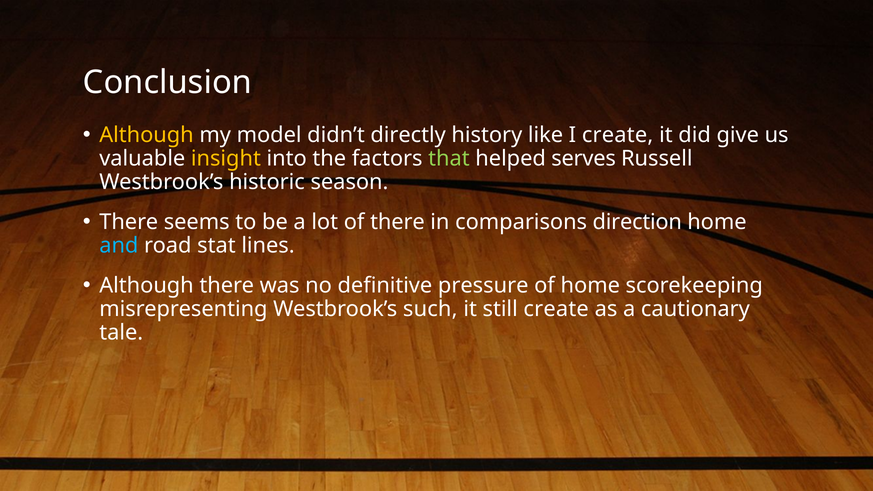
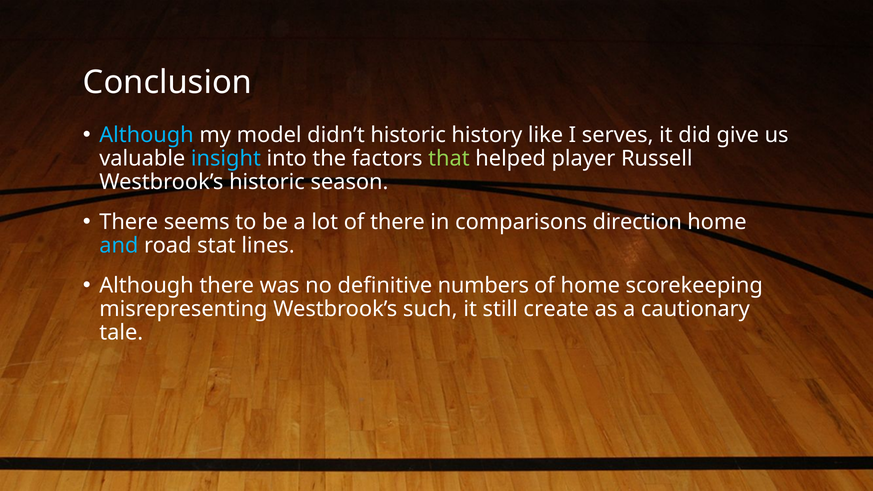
Although colour: yellow -> light blue (147, 135)
didn’t directly: directly -> historic (408, 135)
I create: create -> serves (618, 135)
insight colour: yellow -> light blue (226, 159)
serves: serves -> player (583, 159)
pressure: pressure -> numbers (483, 286)
